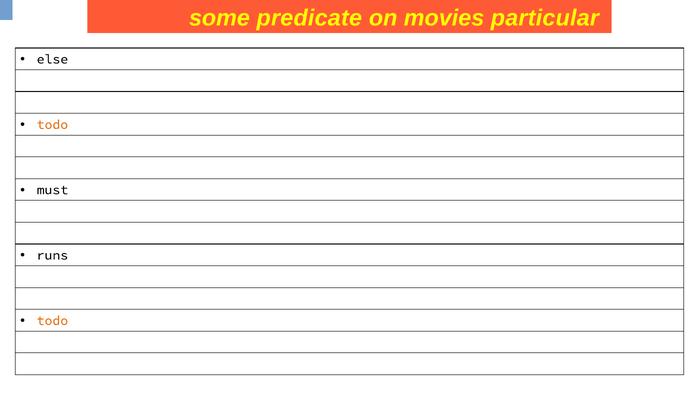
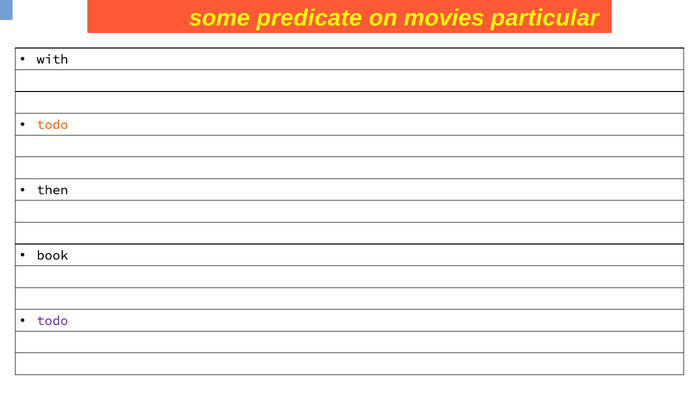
else: else -> with (52, 59)
must: must -> then (52, 190)
runs: runs -> book (52, 255)
todo colour: orange -> purple (52, 321)
